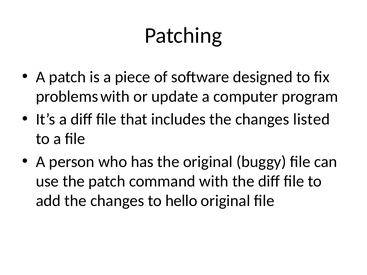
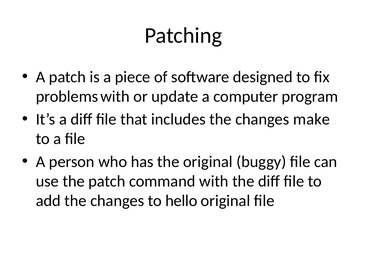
listed: listed -> make (312, 119)
